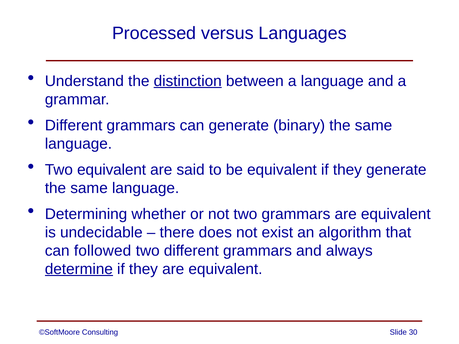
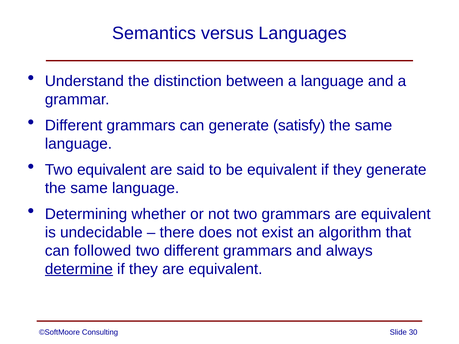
Processed: Processed -> Semantics (154, 33)
distinction underline: present -> none (188, 81)
binary: binary -> satisfy (299, 125)
